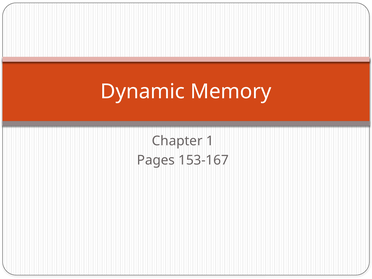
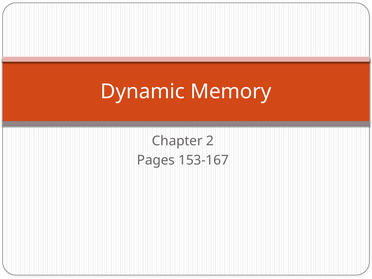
1: 1 -> 2 (210, 141)
